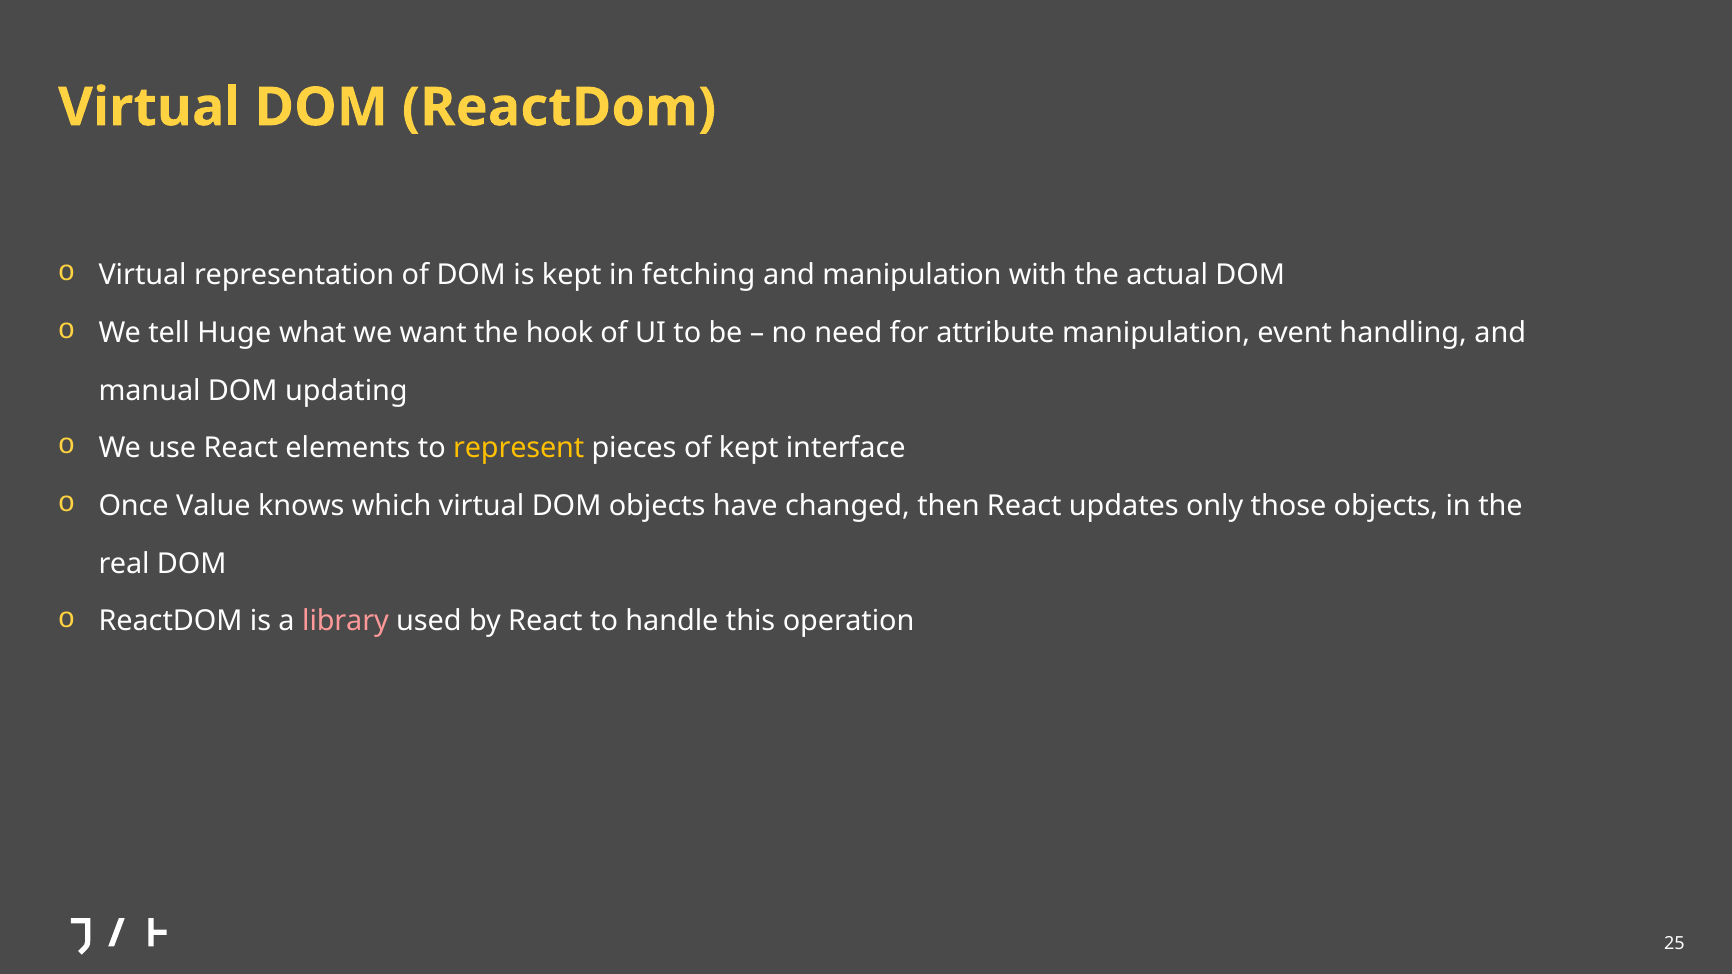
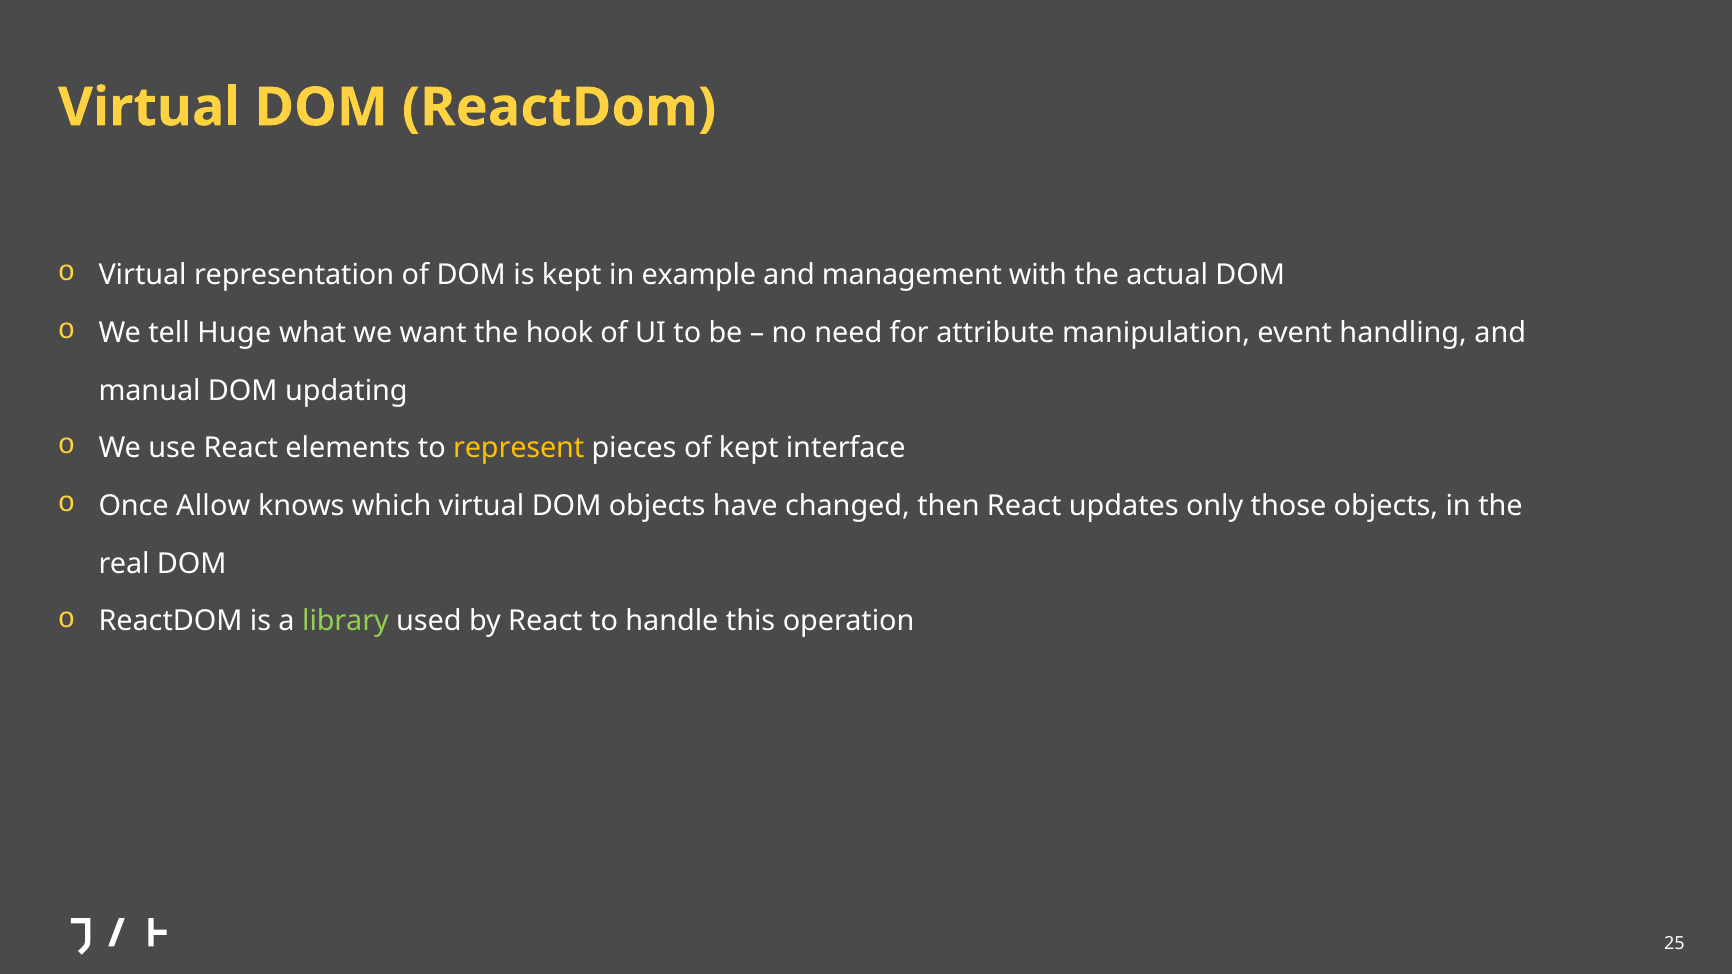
fetching: fetching -> example (699, 275)
and manipulation: manipulation -> management (912, 275)
Value: Value -> Allow (213, 506)
library colour: pink -> light green (345, 622)
